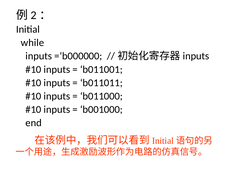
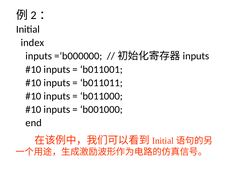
while: while -> index (32, 43)
